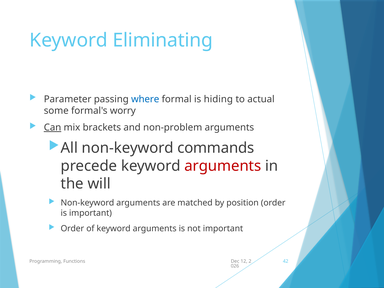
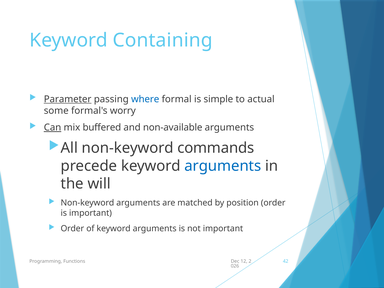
Eliminating: Eliminating -> Containing (163, 40)
Parameter underline: none -> present (68, 99)
hiding: hiding -> simple (218, 99)
brackets: brackets -> buffered (102, 127)
non-problem: non-problem -> non-available (173, 127)
arguments colour: red -> blue (223, 166)
